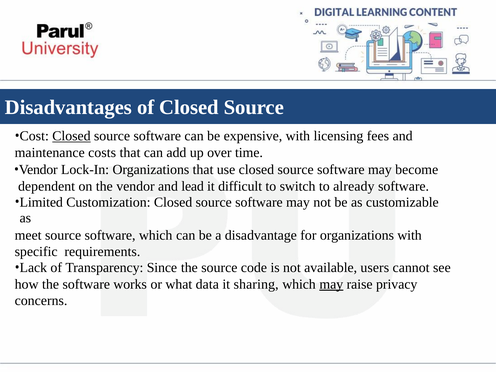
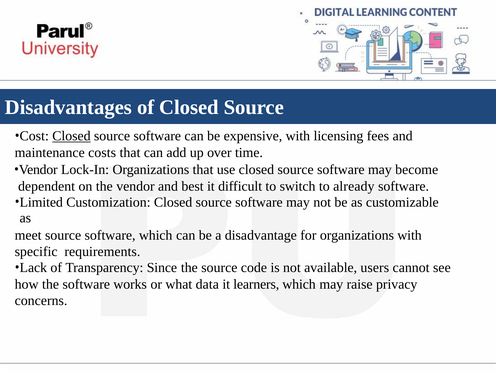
lead: lead -> best (193, 186)
sharing: sharing -> learners (256, 284)
may underline: present -> none (331, 284)
